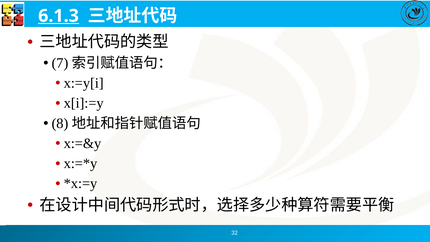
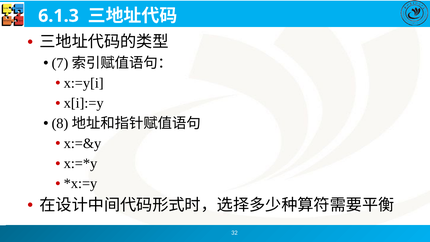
6.1.3 underline: present -> none (59, 16)
